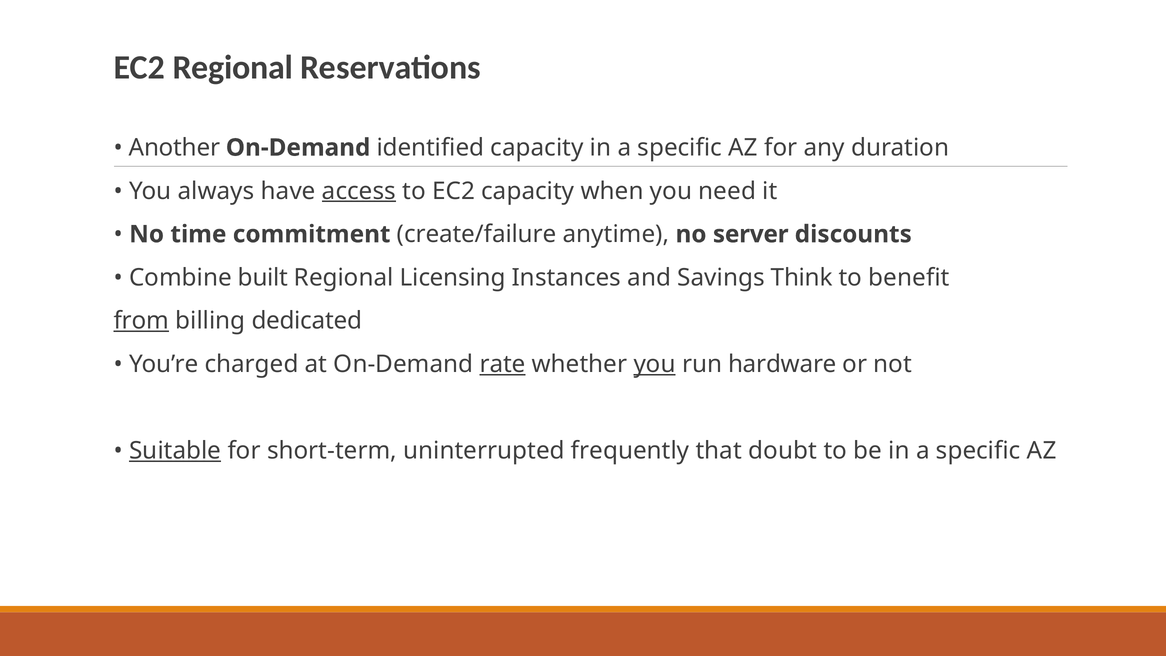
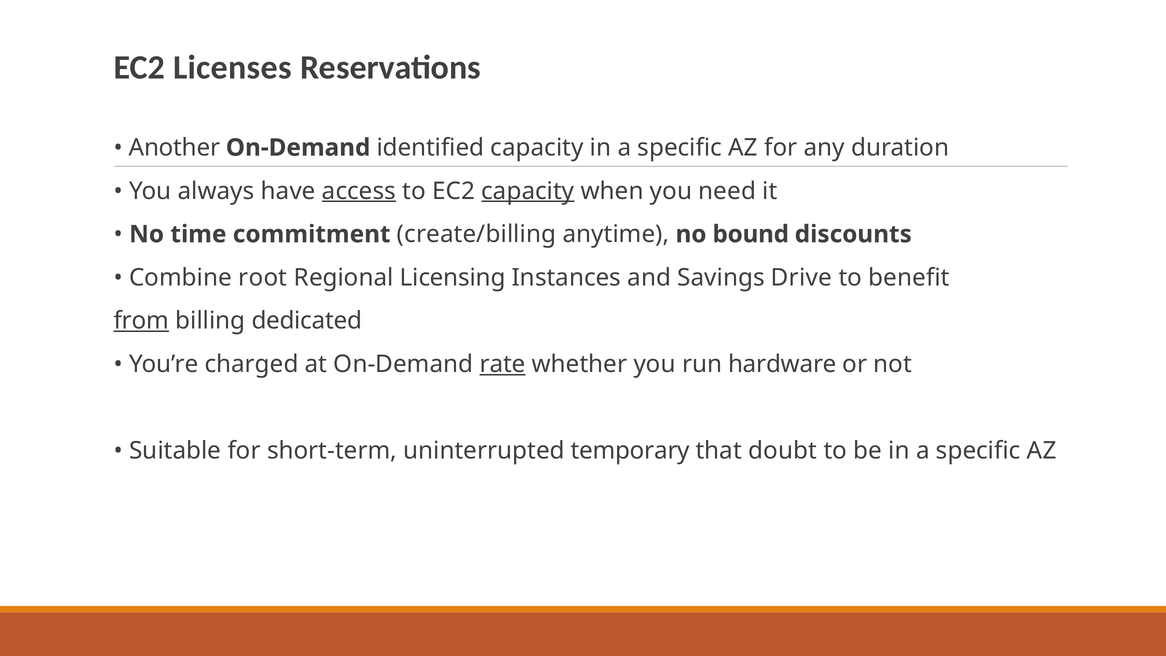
EC2 Regional: Regional -> Licenses (232, 68)
capacity underline: none -> present (528, 191)
create/failure: create/failure -> create/billing (477, 234)
server: server -> bound (751, 234)
built: built -> root (263, 277)
Think: Think -> Drive (802, 277)
you underline: present -> none (655, 364)
Suitable underline: present -> none (175, 451)
frequently: frequently -> temporary (630, 451)
